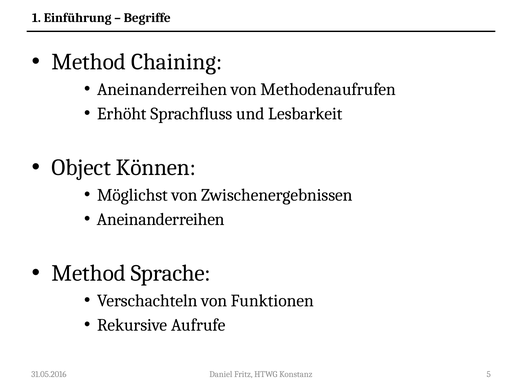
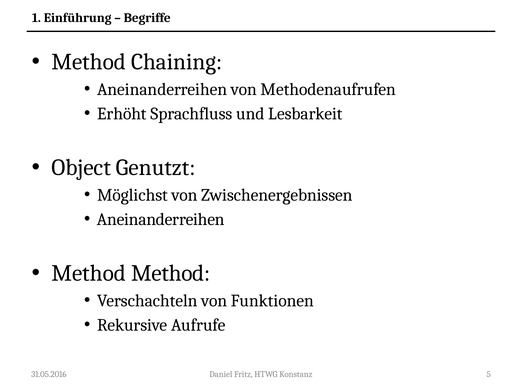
Können: Können -> Genutzt (156, 167)
Method Sprache: Sprache -> Method (171, 273)
